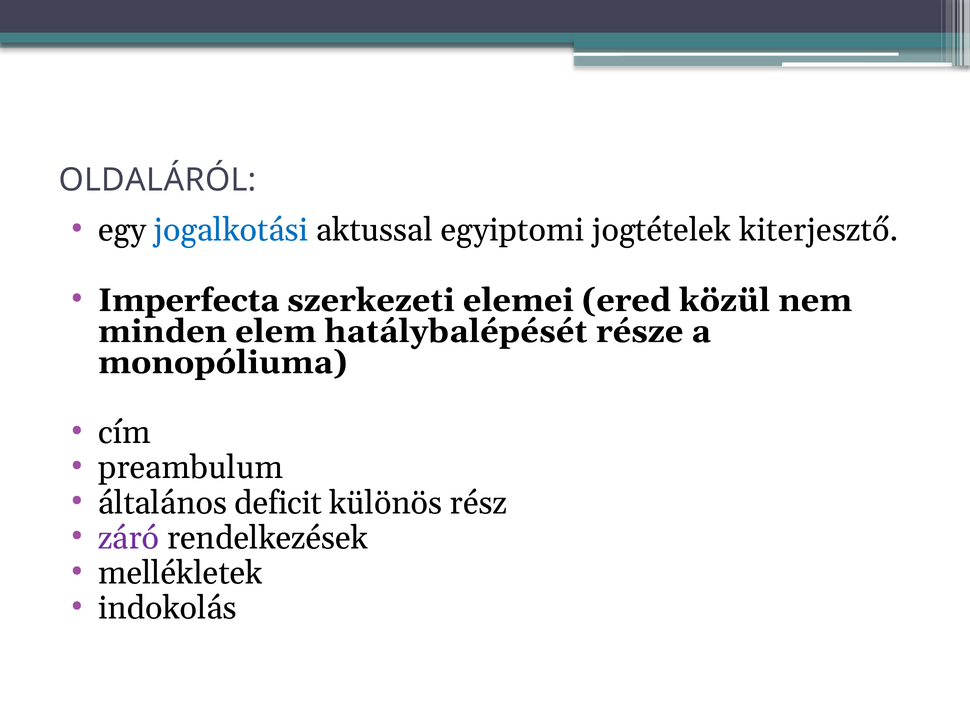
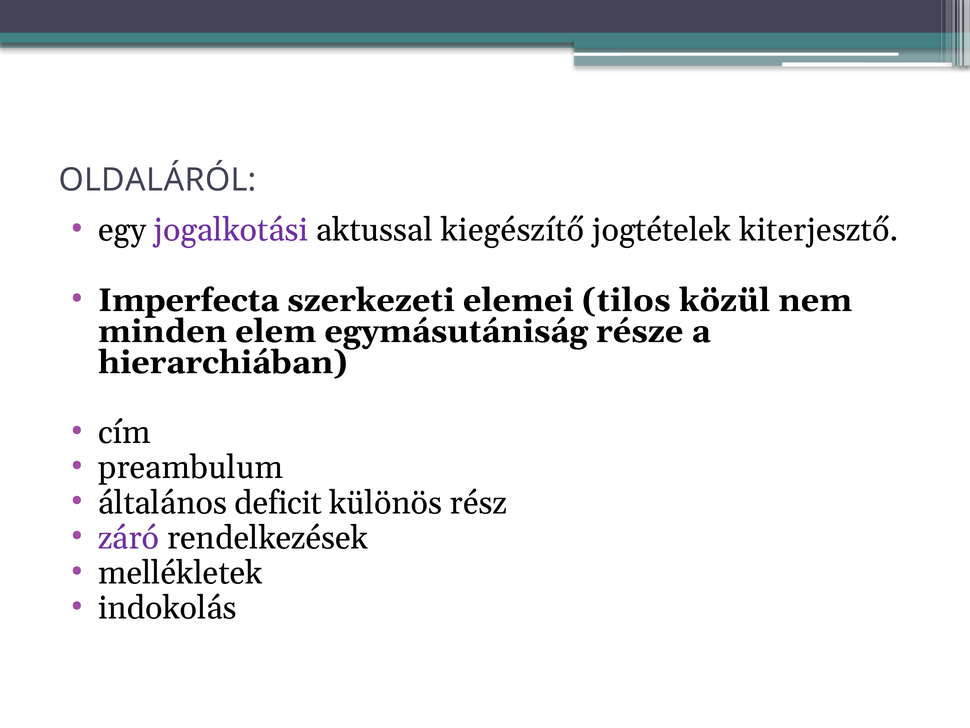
jogalkotási colour: blue -> purple (231, 230)
egyiptomi: egyiptomi -> kiegészítő (512, 230)
ered: ered -> tilos (626, 300)
hatálybalépését: hatálybalépését -> egymásutániság (456, 331)
monopóliuma: monopóliuma -> hierarchiában (223, 362)
